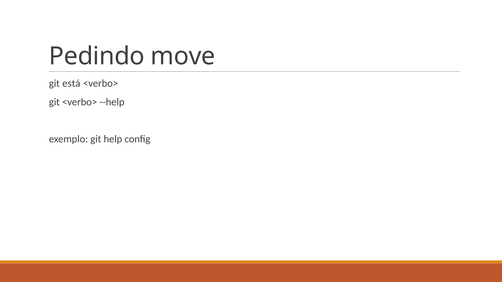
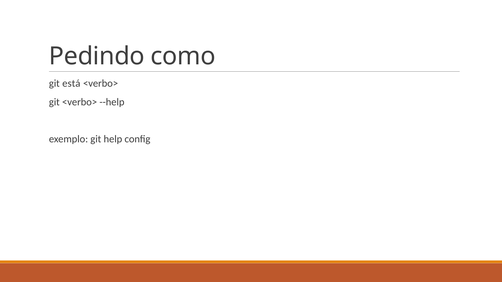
move: move -> como (183, 56)
